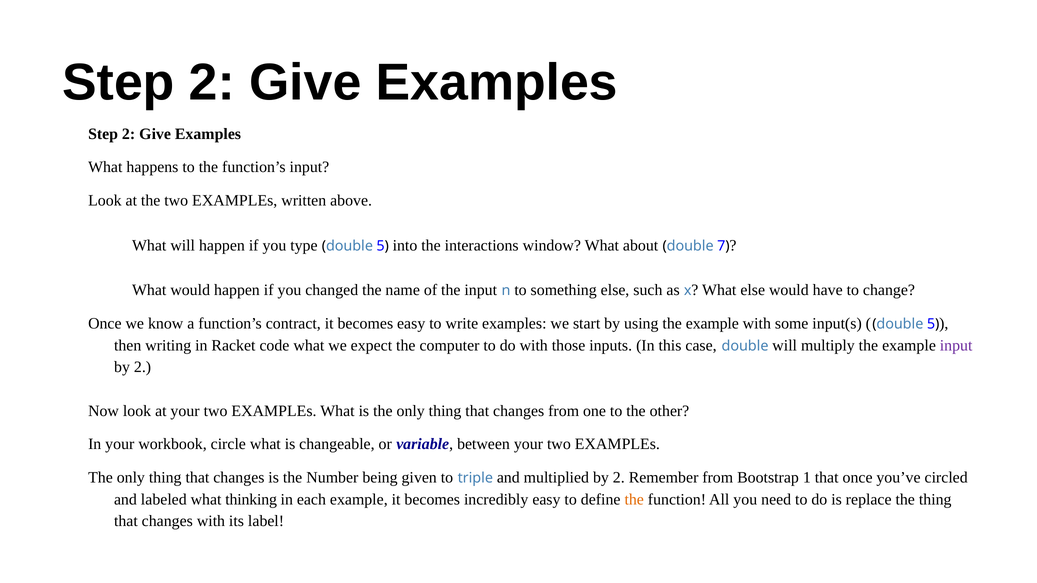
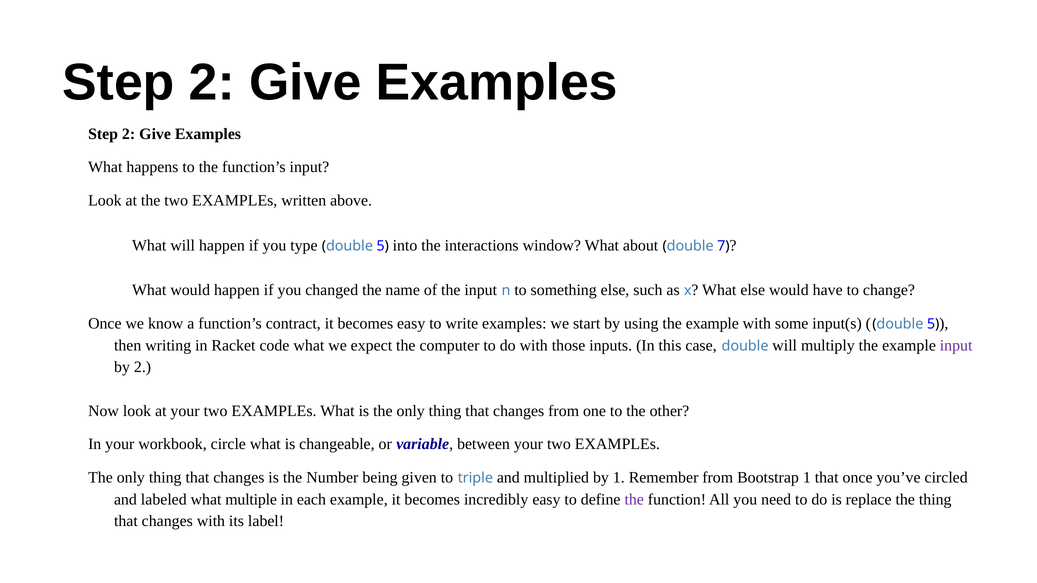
multiplied by 2: 2 -> 1 (619, 478)
thinking: thinking -> multiple (251, 500)
the colour: orange -> purple (634, 500)
